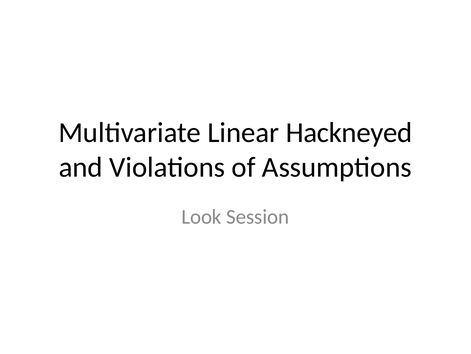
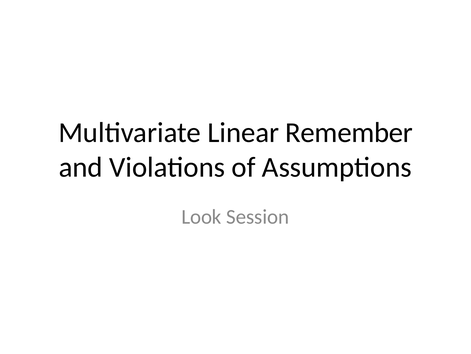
Hackneyed: Hackneyed -> Remember (349, 132)
